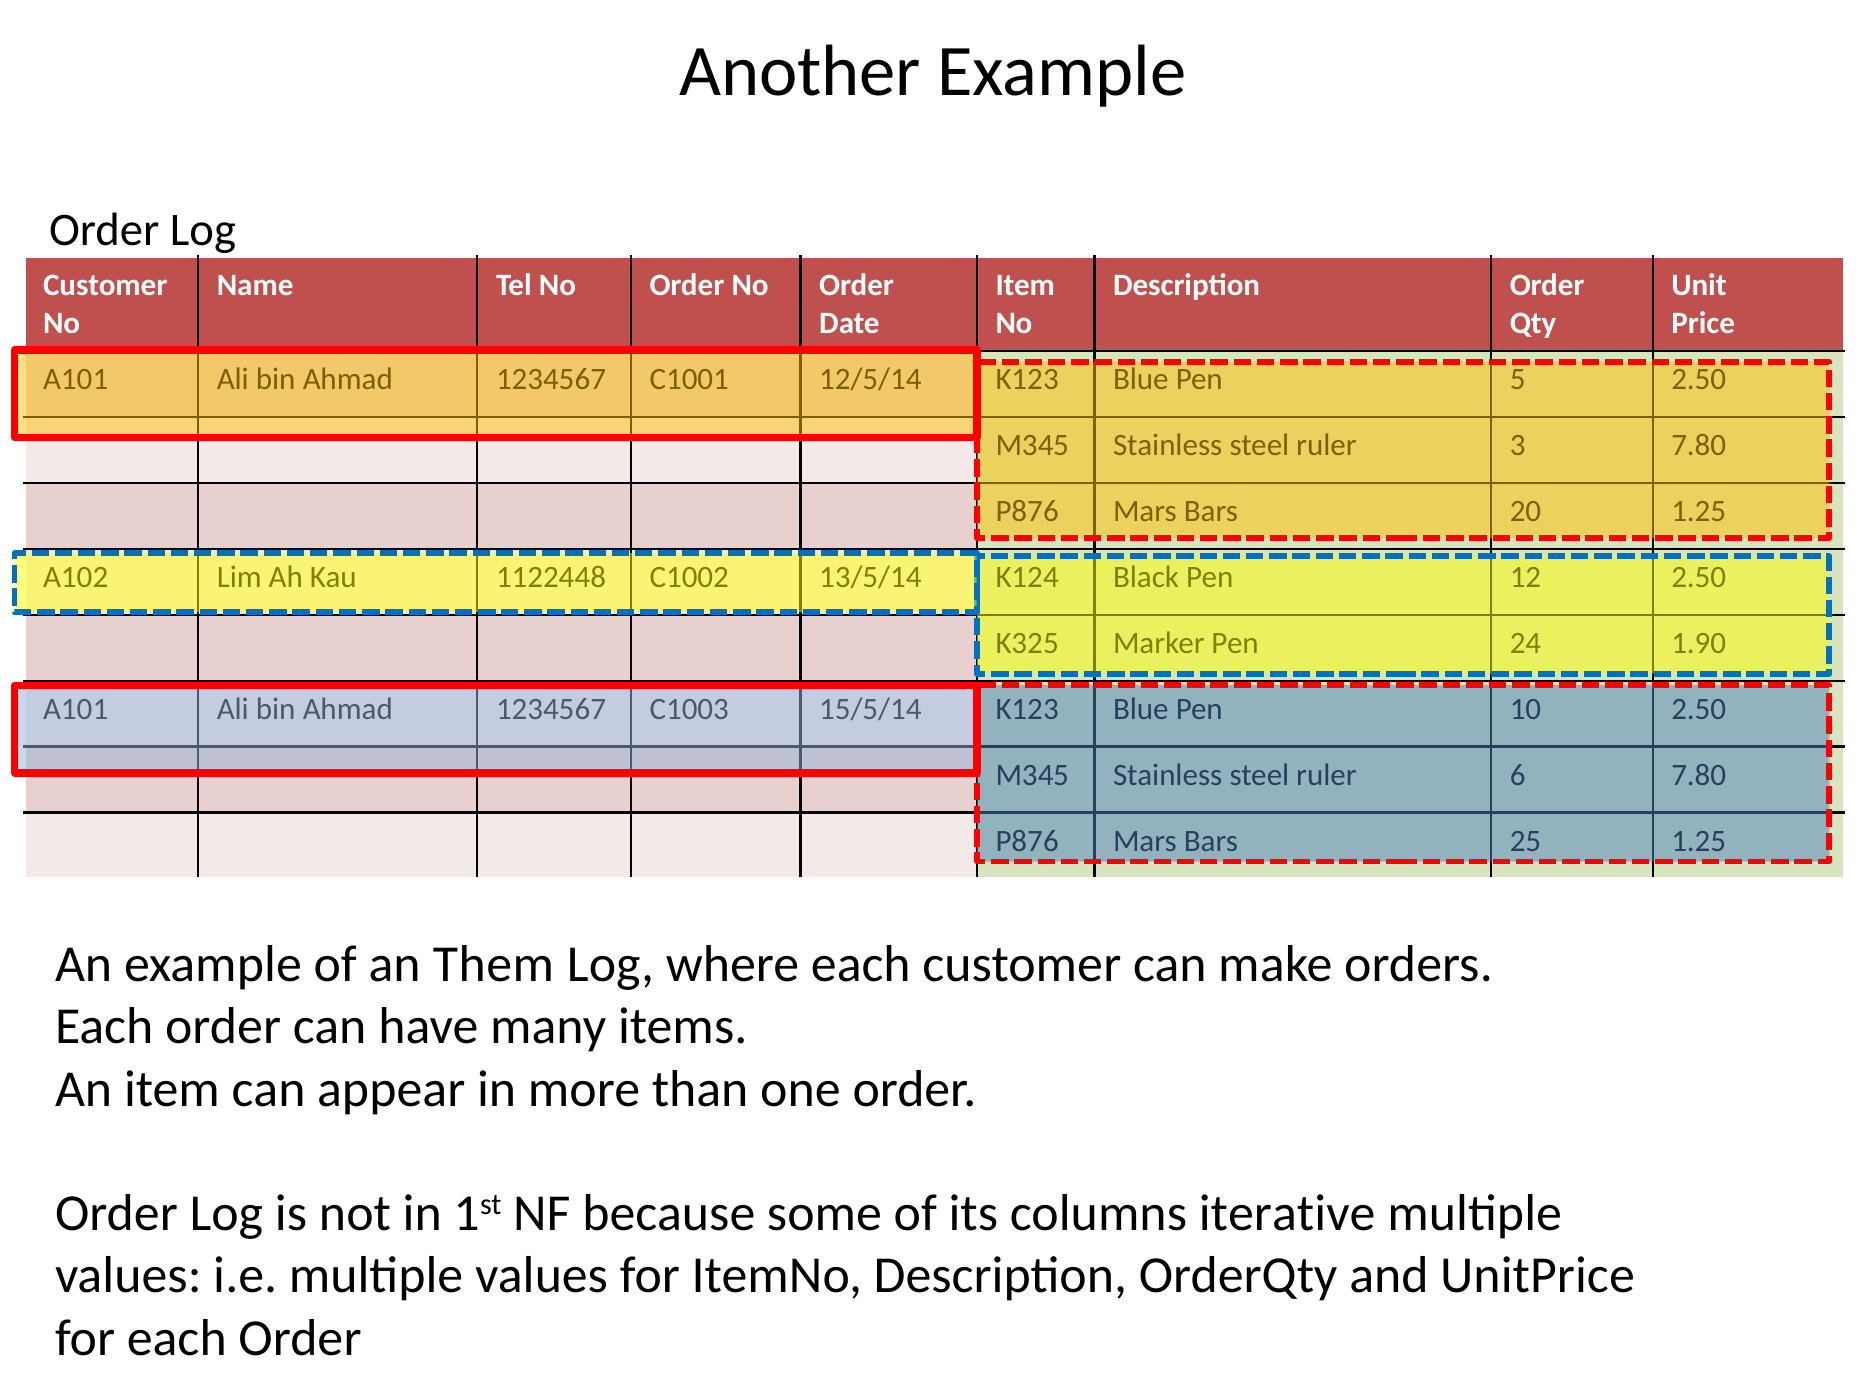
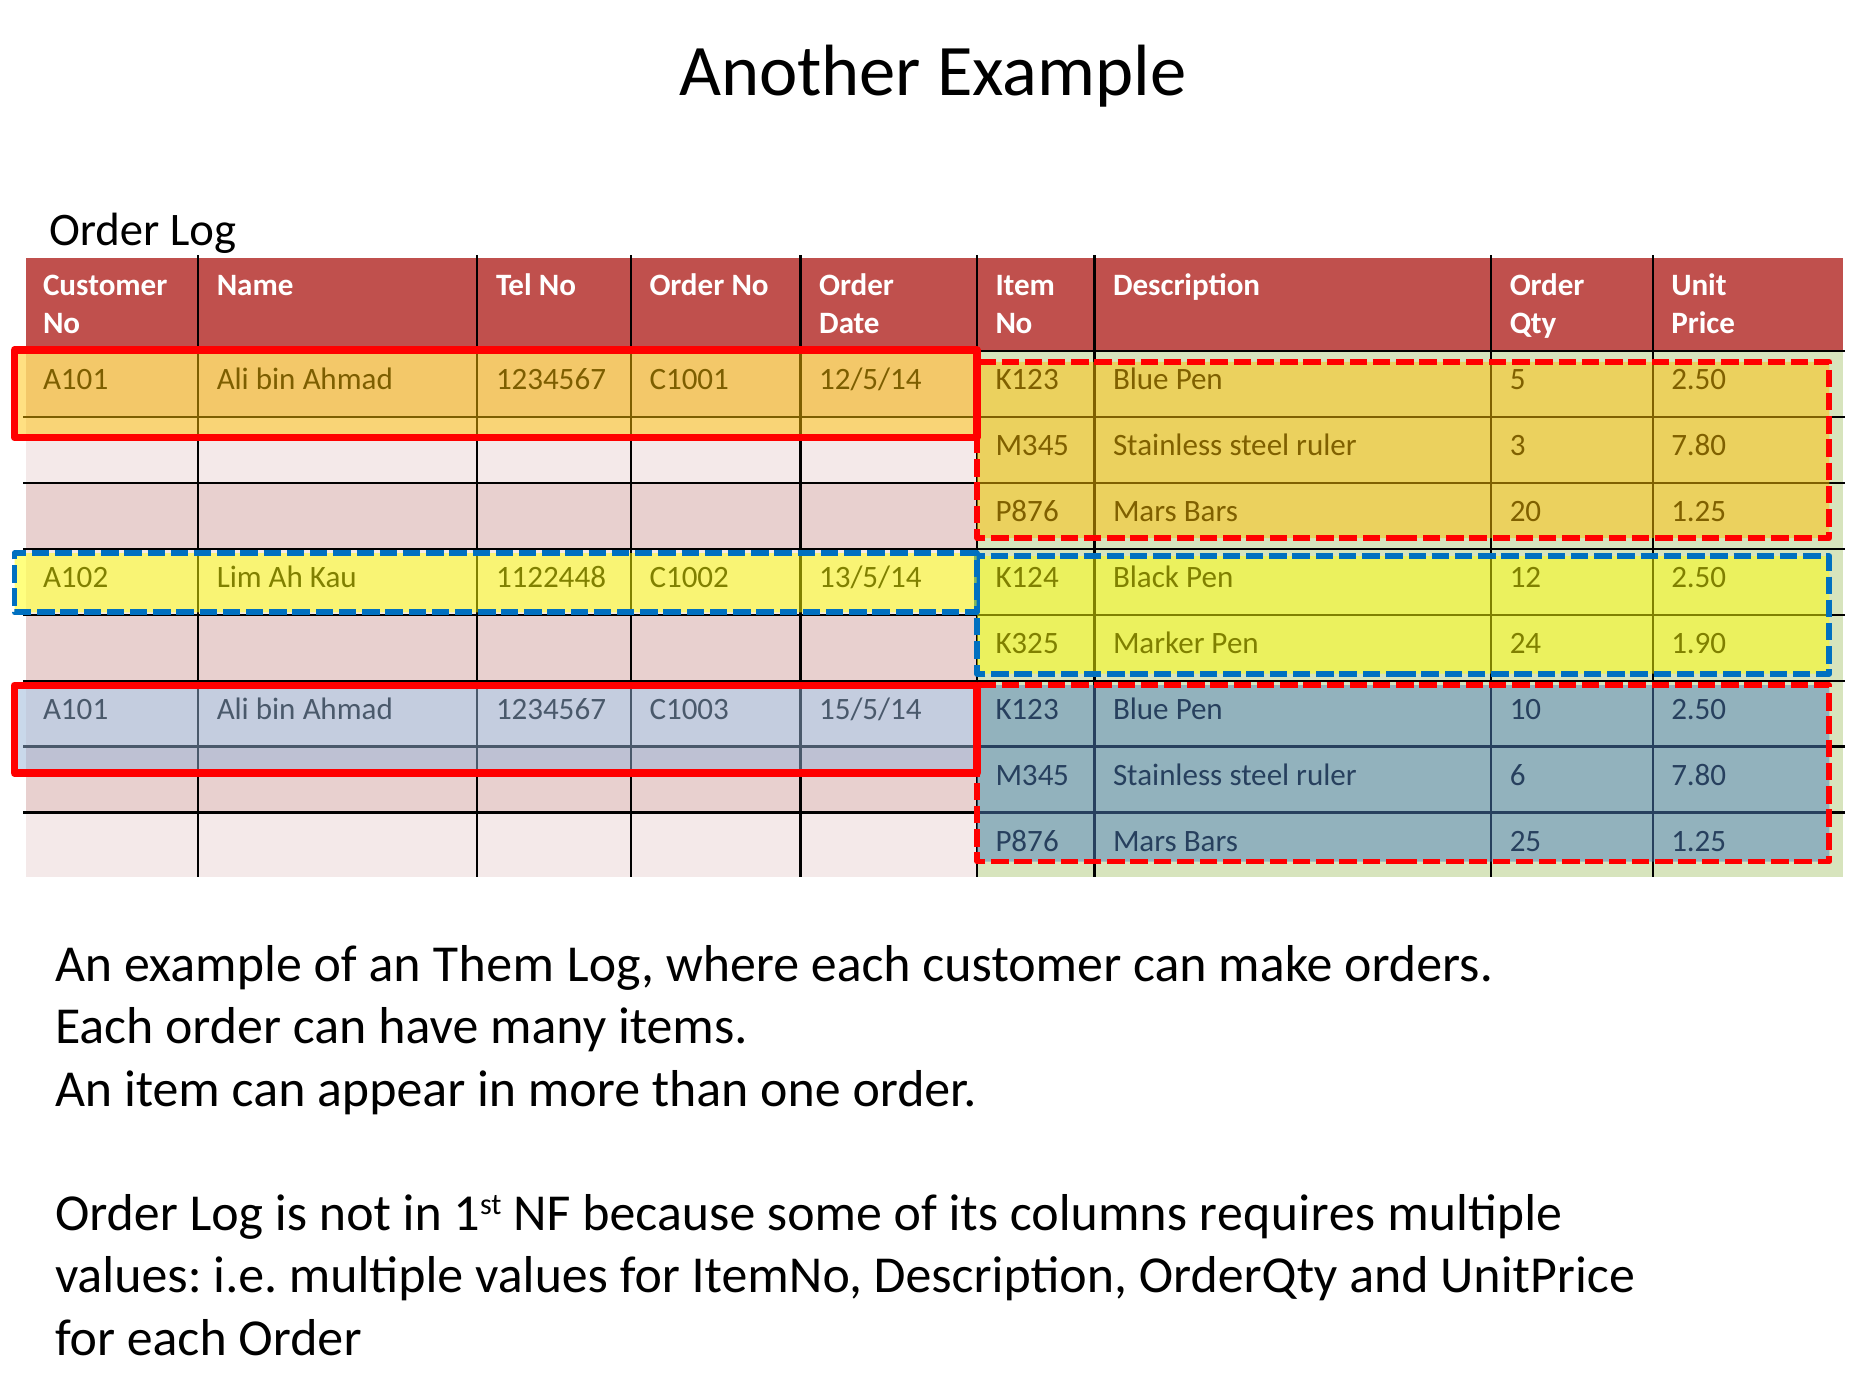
iterative: iterative -> requires (1287, 1213)
